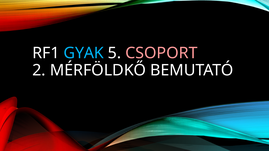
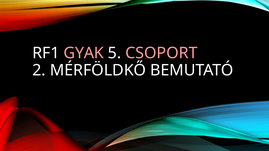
GYAK colour: light blue -> pink (84, 53)
